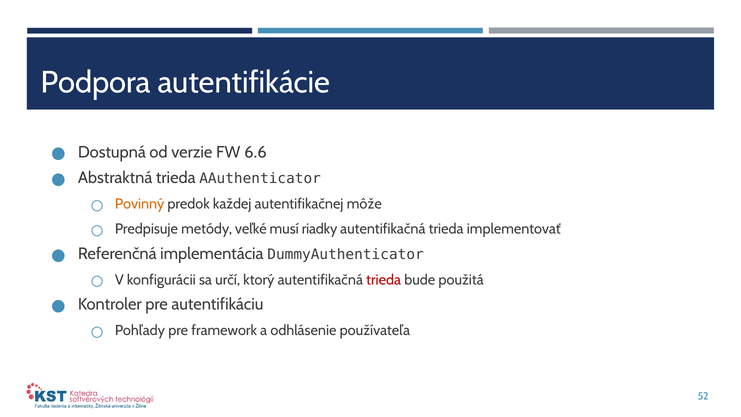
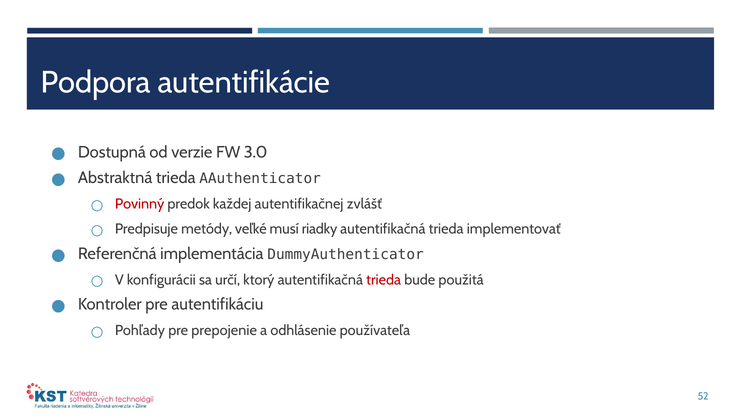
6.6: 6.6 -> 3.0 (256, 152)
Povinný colour: orange -> red (140, 204)
môže: môže -> zvlášť (364, 204)
framework: framework -> prepojenie (224, 331)
